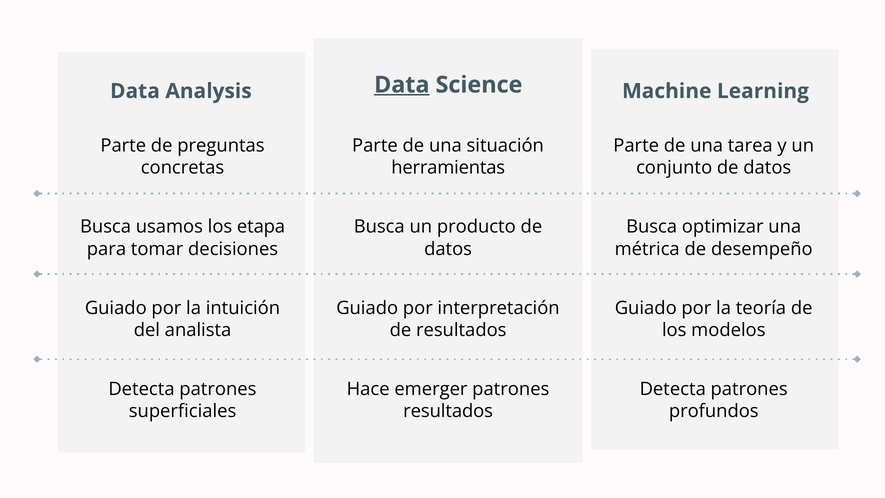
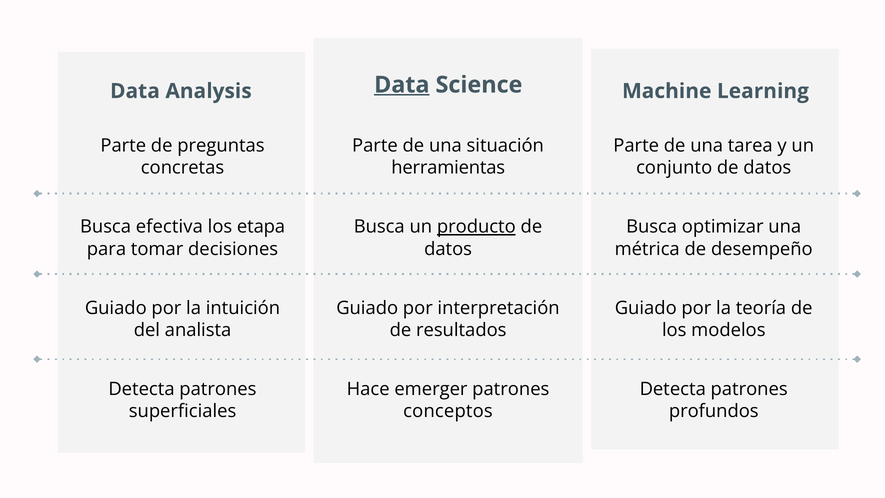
usamos: usamos -> efectiva (169, 227)
producto underline: none -> present (476, 227)
resultados: resultados -> conceptos (448, 411)
